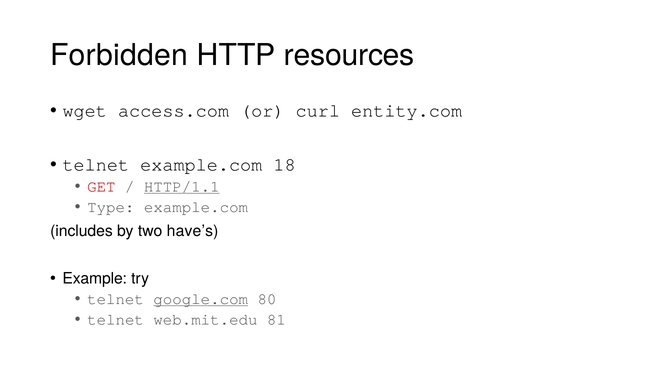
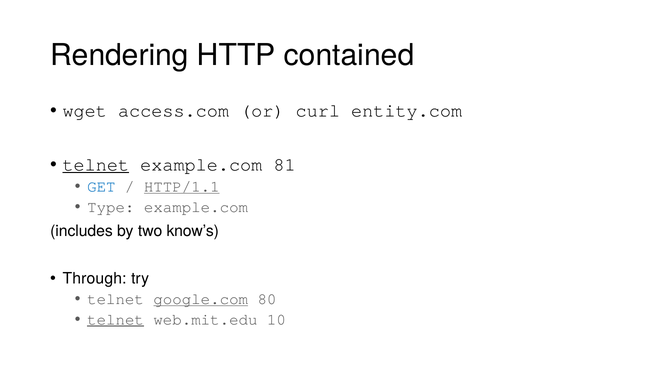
Forbidden: Forbidden -> Rendering (119, 55)
resources: resources -> contained (349, 55)
telnet underline: none -> present (96, 165)
18: 18 -> 81 (285, 165)
GET colour: red -> blue (101, 187)
have’s: have’s -> know’s (193, 231)
Example: Example -> Through (95, 279)
telnet underline: none -> present (116, 319)
81: 81 -> 10 (276, 319)
